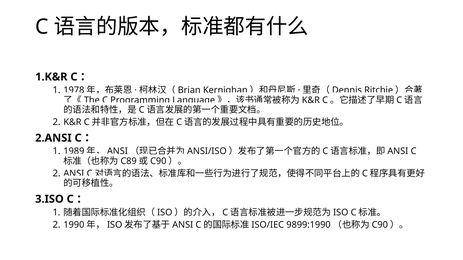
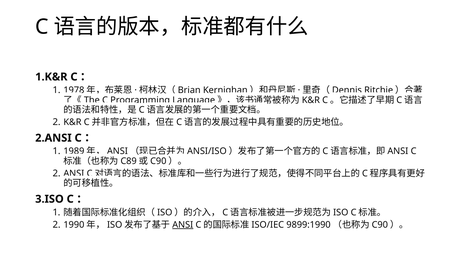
ANSI underline: none -> present (183, 225)
